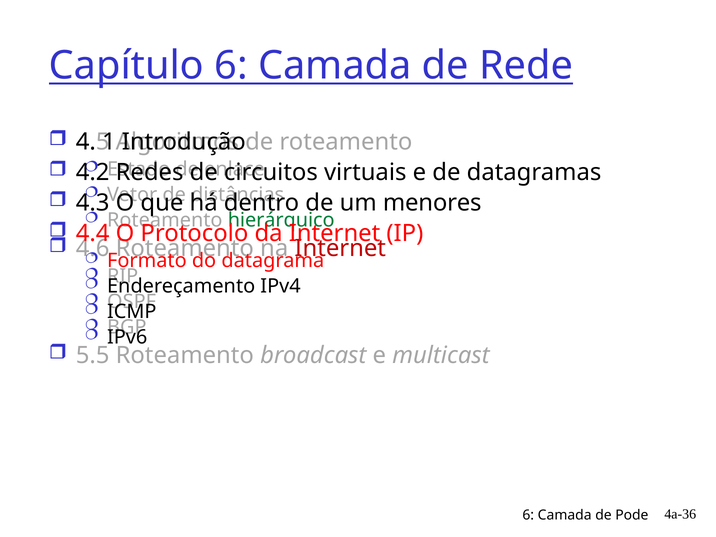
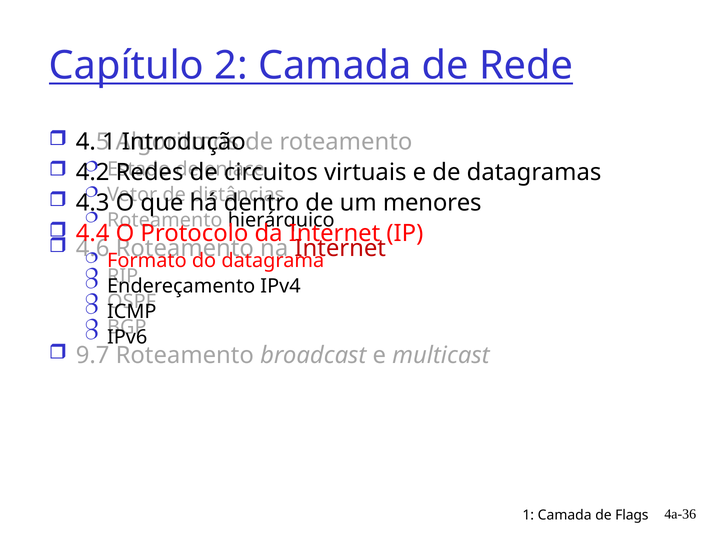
Capítulo 6: 6 -> 2 (231, 65)
hierárquico colour: green -> black (281, 220)
5.5: 5.5 -> 9.7 (93, 355)
6: 6 -> 1 (528, 515)
Pode: Pode -> Flags (632, 515)
